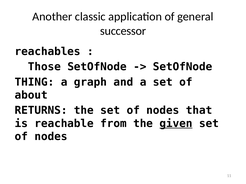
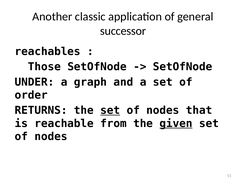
THING: THING -> UNDER (34, 82)
about: about -> order (31, 95)
set underline: none -> present (110, 111)
